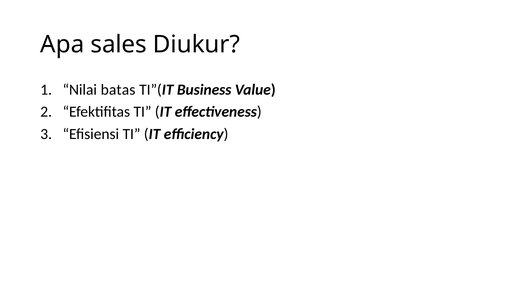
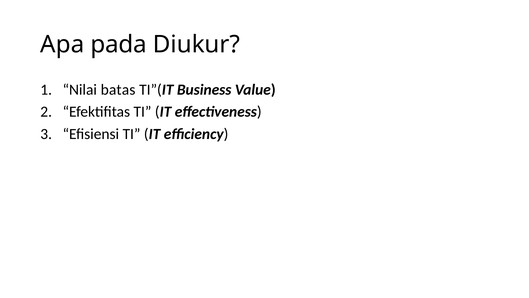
sales: sales -> pada (119, 44)
